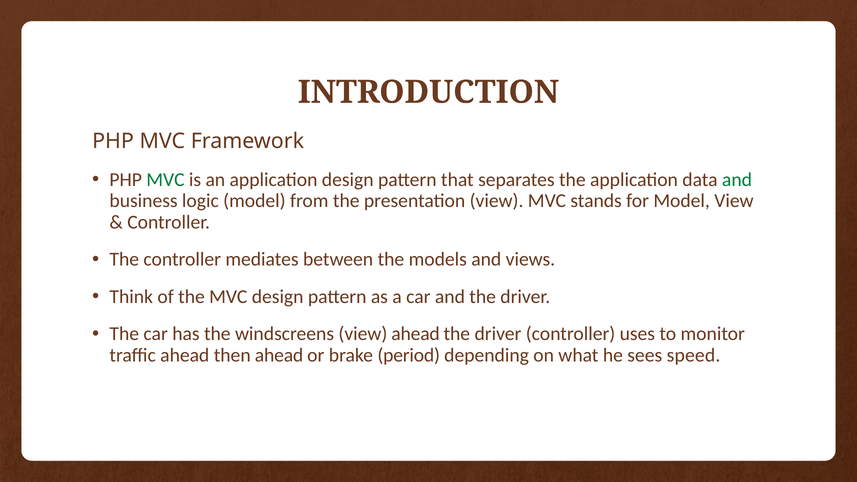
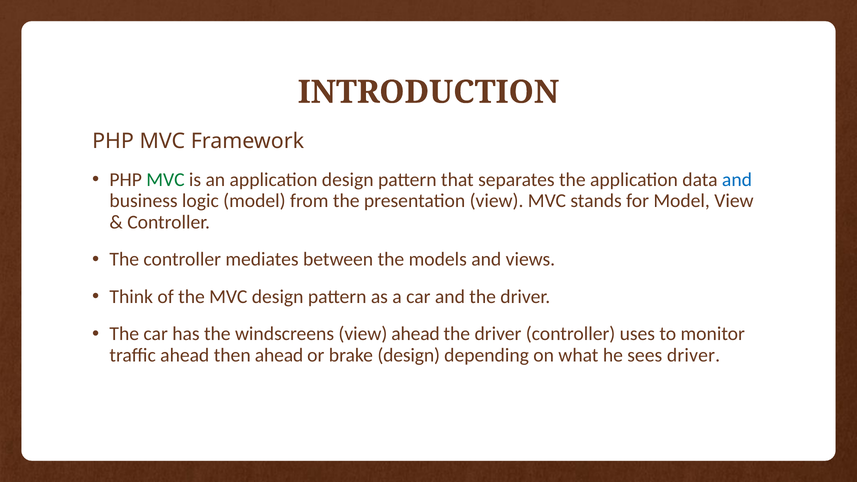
and colour: green -> blue (737, 180)
brake period: period -> design (409, 355)
sees speed: speed -> driver (694, 355)
